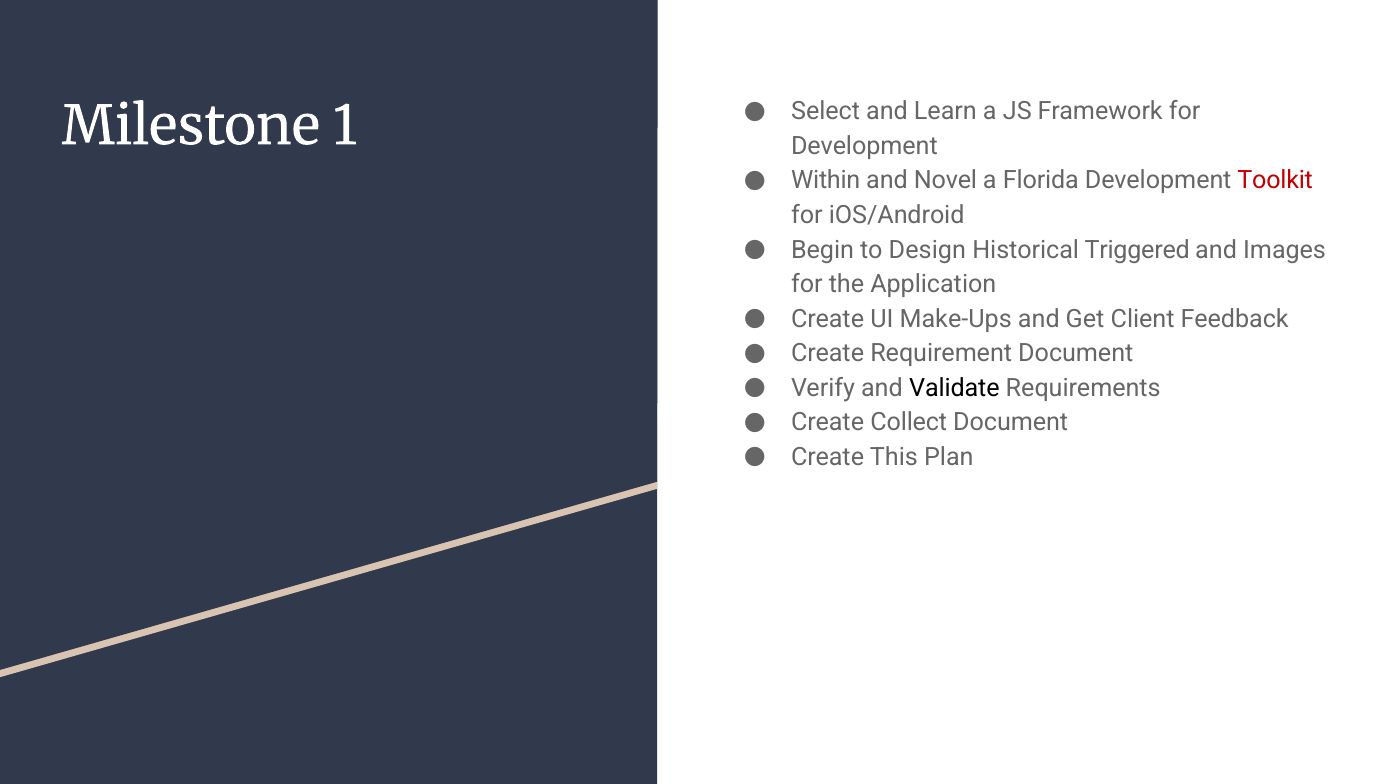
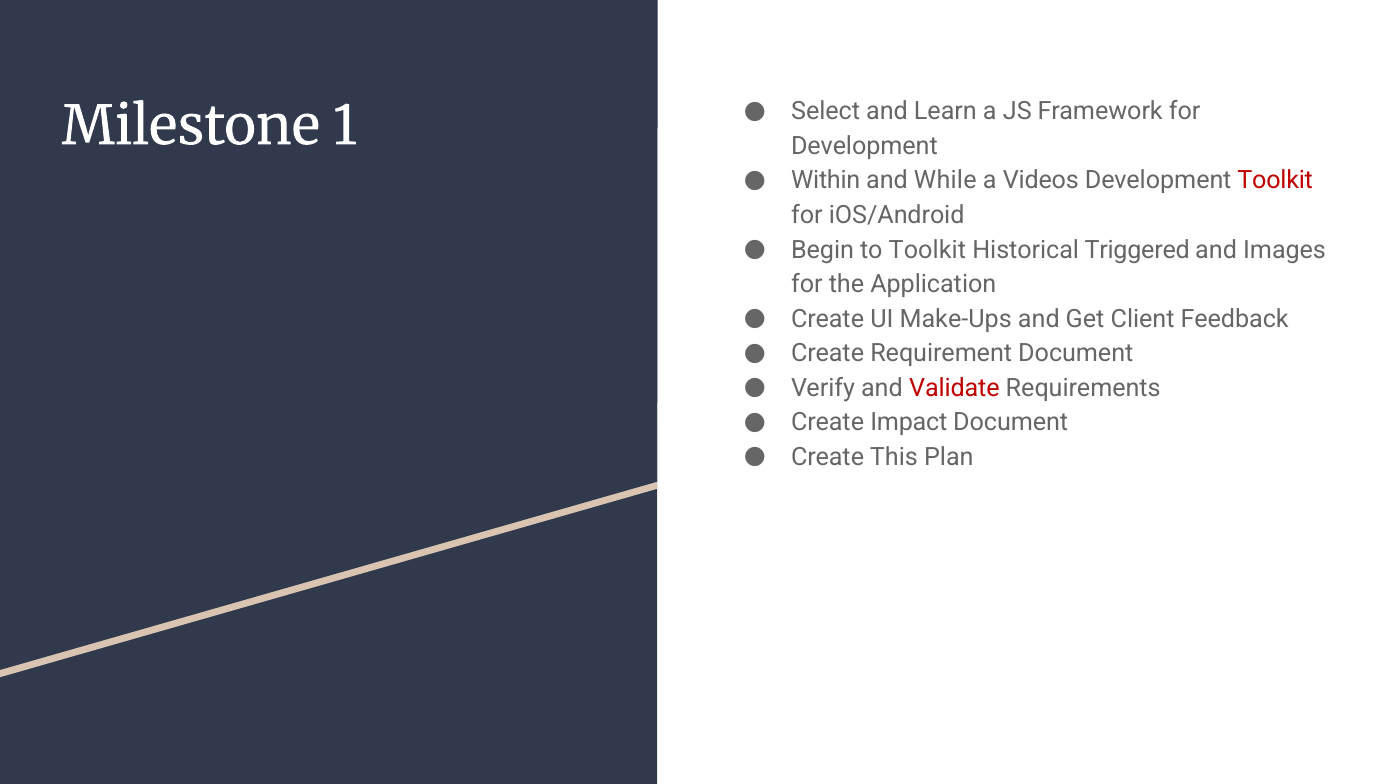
Novel: Novel -> While (945, 181)
Florida: Florida -> Videos (1041, 181)
to Design: Design -> Toolkit (927, 250)
Validate colour: black -> red (954, 388)
Collect: Collect -> Impact (909, 422)
